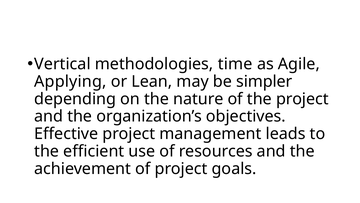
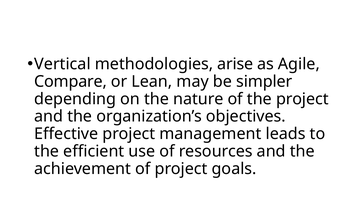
time: time -> arise (235, 64)
Applying: Applying -> Compare (70, 81)
